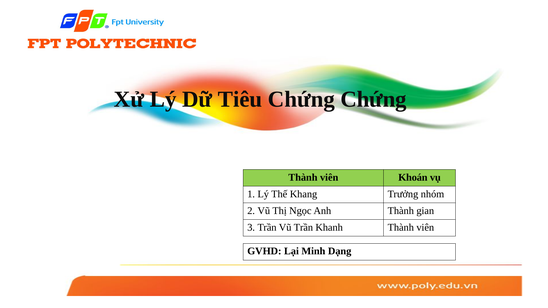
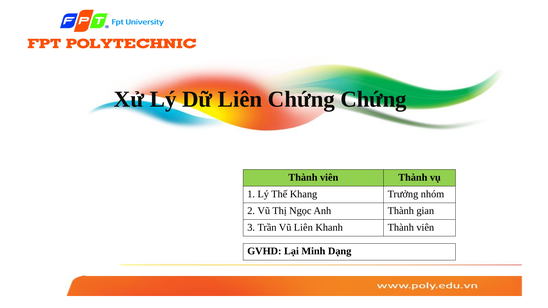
Dữ Tiêu: Tiêu -> Liên (240, 99)
viên Khoán: Khoán -> Thành (413, 177)
Vũ Trần: Trần -> Liên (303, 227)
